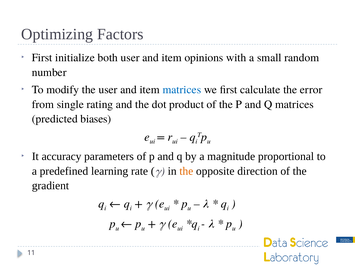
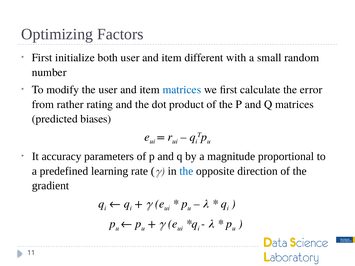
opinions: opinions -> different (204, 58)
single: single -> rather (70, 104)
the colour: orange -> blue (186, 171)
